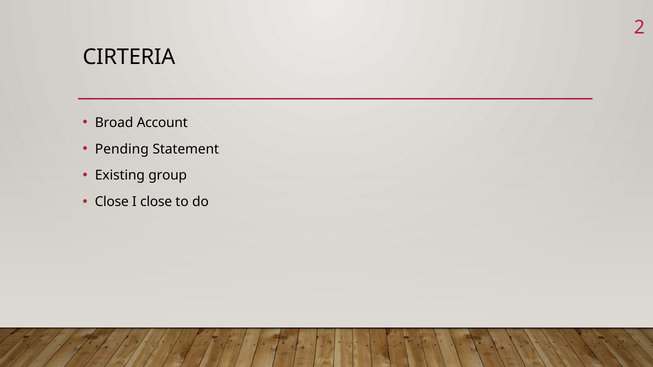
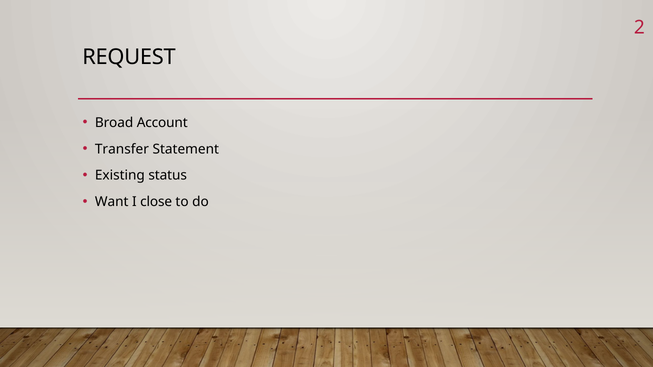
CIRTERIA: CIRTERIA -> REQUEST (129, 57)
Pending: Pending -> Transfer (122, 149)
group: group -> status (168, 176)
Close: Close -> Want (112, 202)
